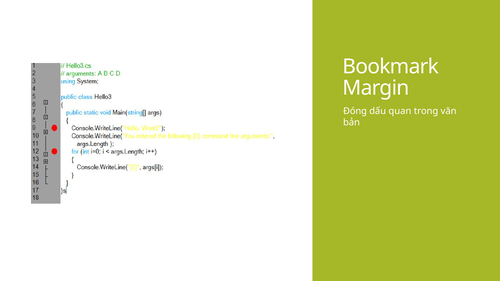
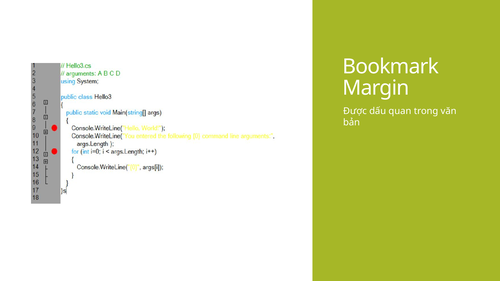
Đóng: Đóng -> Được (355, 111)
